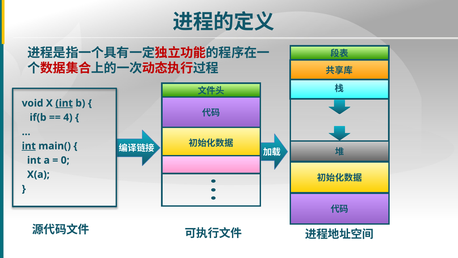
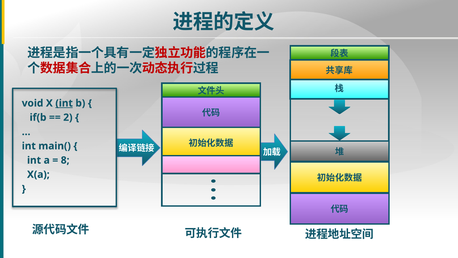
4: 4 -> 2 (68, 117)
int underline: present -> none (29, 146)
0: 0 -> 8 (65, 160)
